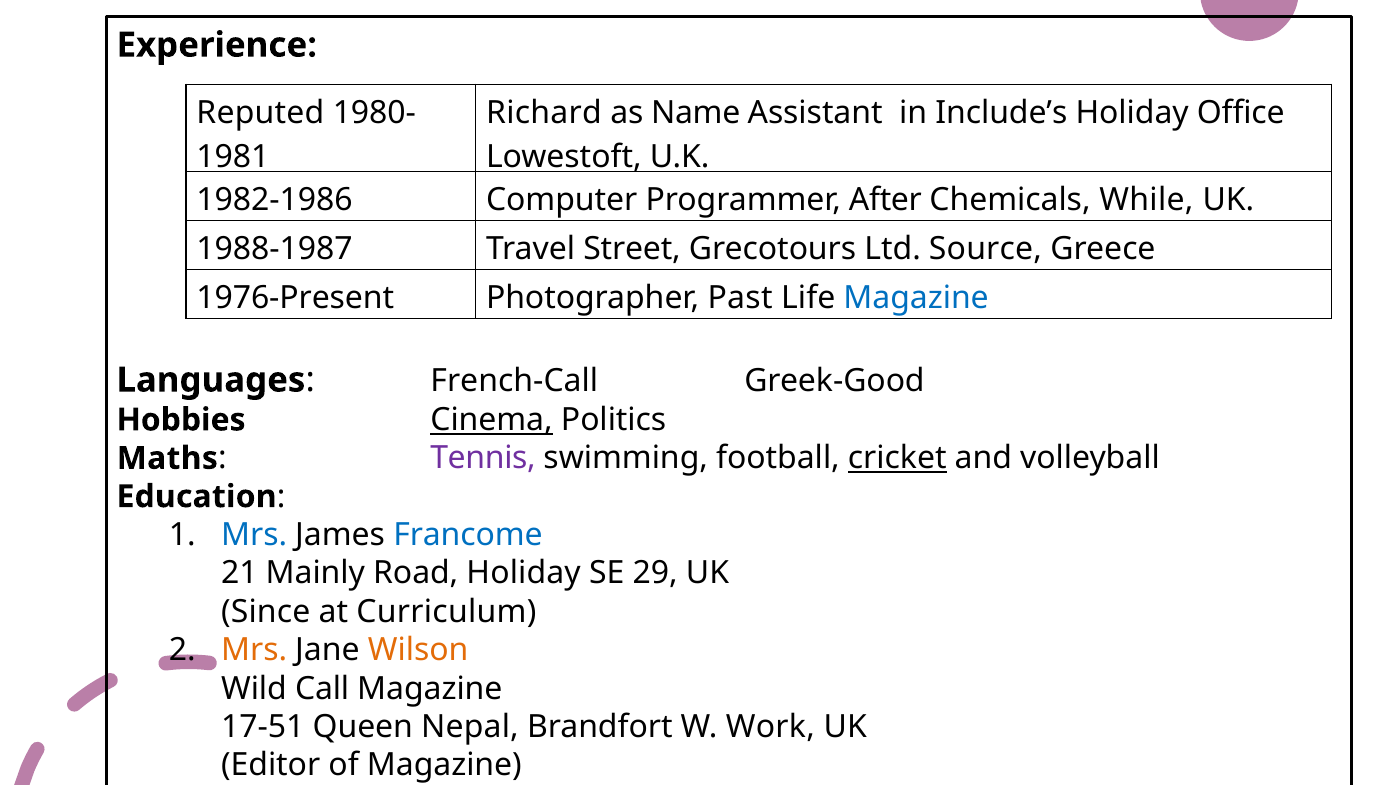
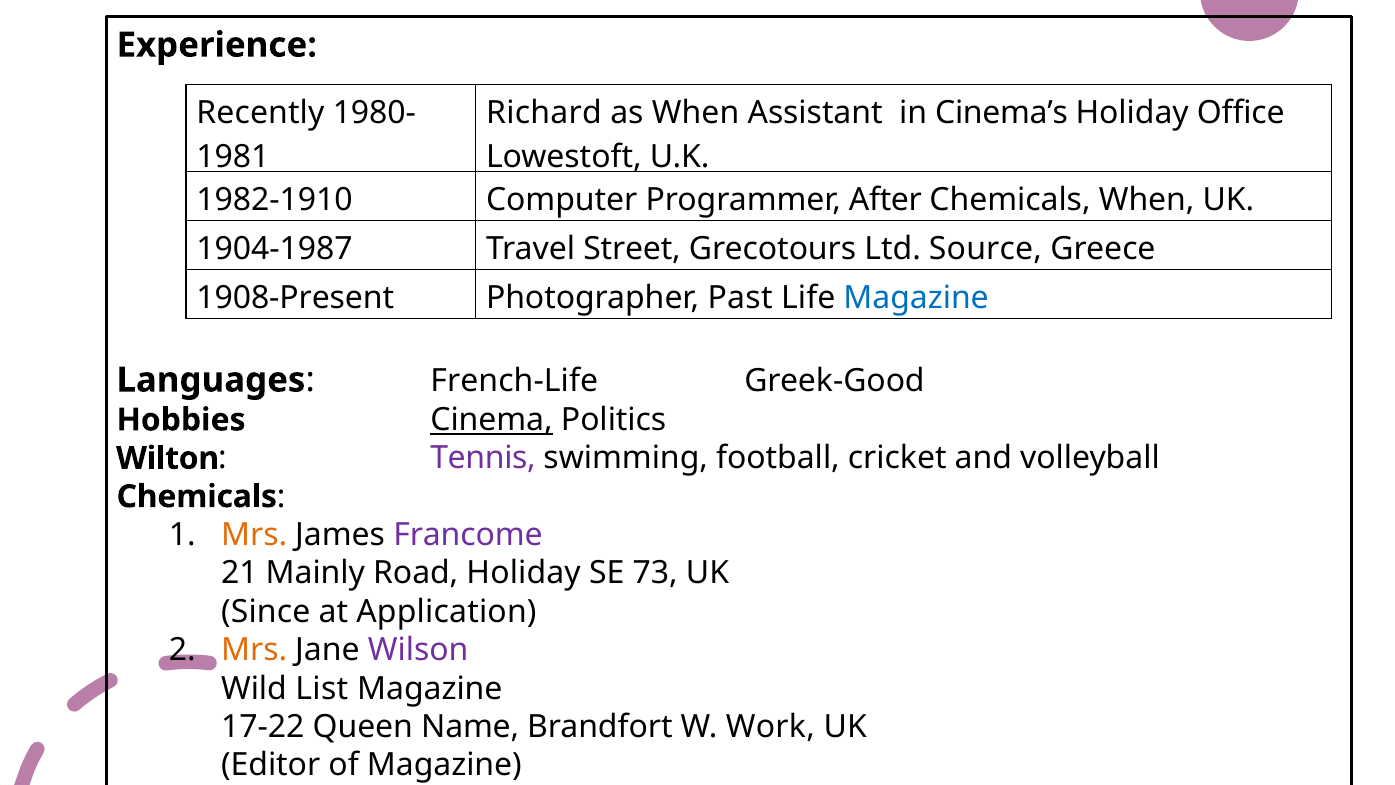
Reputed: Reputed -> Recently (260, 113)
as Name: Name -> When (696, 113)
Include’s: Include’s -> Cinema’s (1001, 113)
1982-1986: 1982-1986 -> 1982-1910 (275, 200)
Chemicals While: While -> When (1147, 200)
1988-1987: 1988-1987 -> 1904-1987 (275, 249)
1976-Present: 1976-Present -> 1908-Present (295, 298)
French-Call: French-Call -> French-Life (514, 381)
Maths: Maths -> Wilton (168, 458)
cricket underline: present -> none (897, 458)
Education: Education -> Chemicals (197, 496)
Mrs colour: blue -> orange (254, 535)
Francome colour: blue -> purple (468, 535)
29: 29 -> 73 (655, 573)
Curriculum: Curriculum -> Application (446, 612)
Wilson colour: orange -> purple (418, 650)
Call: Call -> List (322, 688)
17-51: 17-51 -> 17-22 (263, 727)
Nepal: Nepal -> Name (470, 727)
